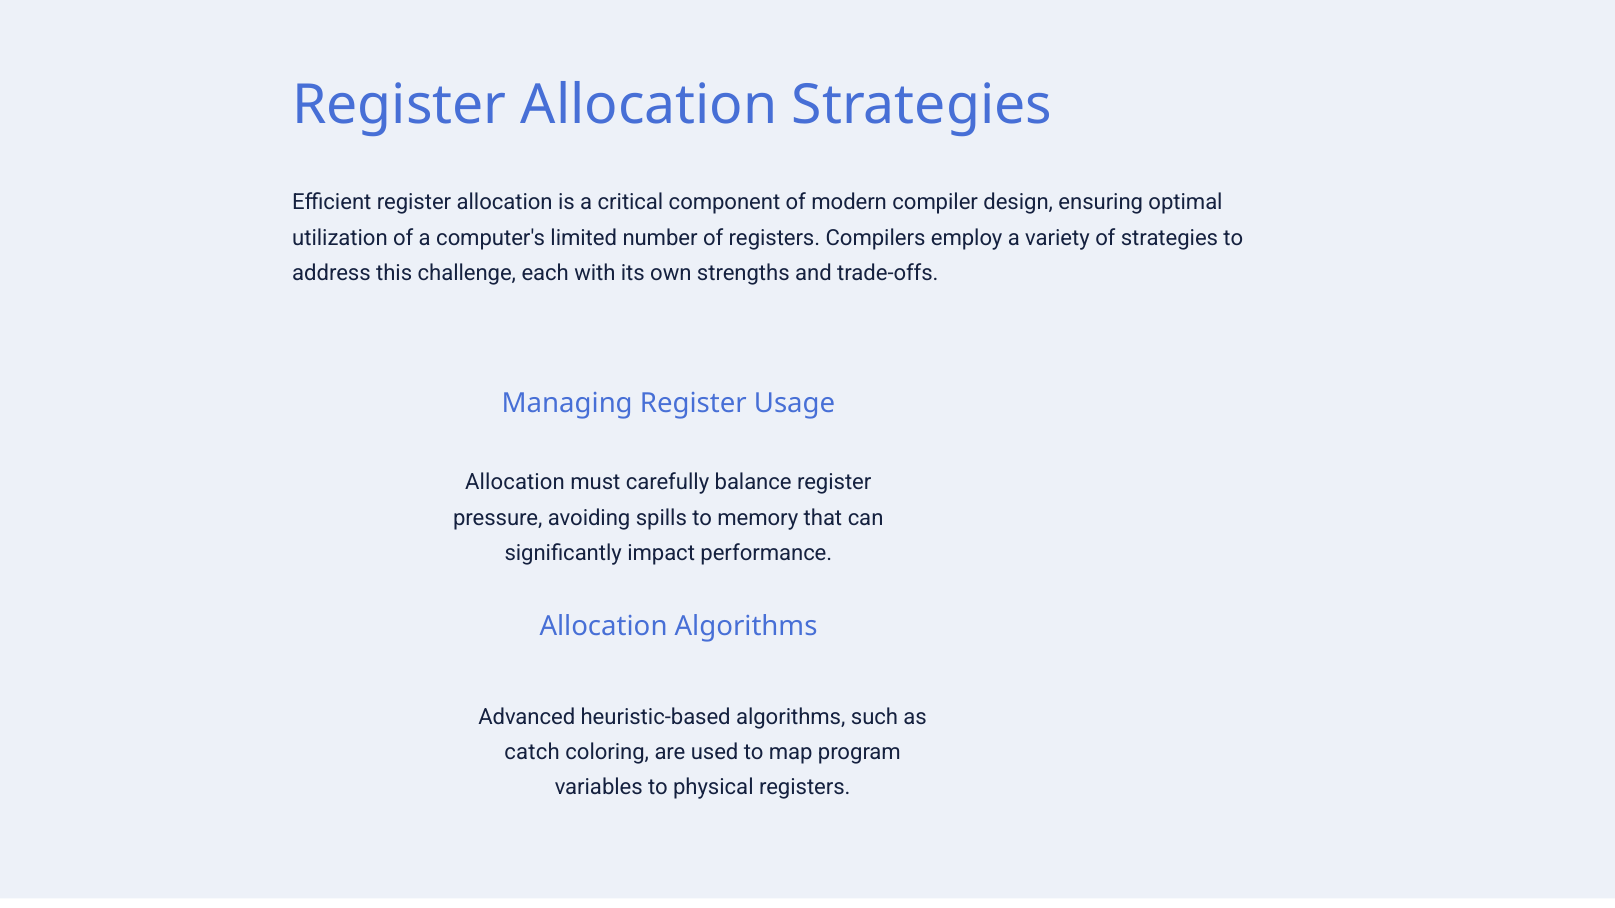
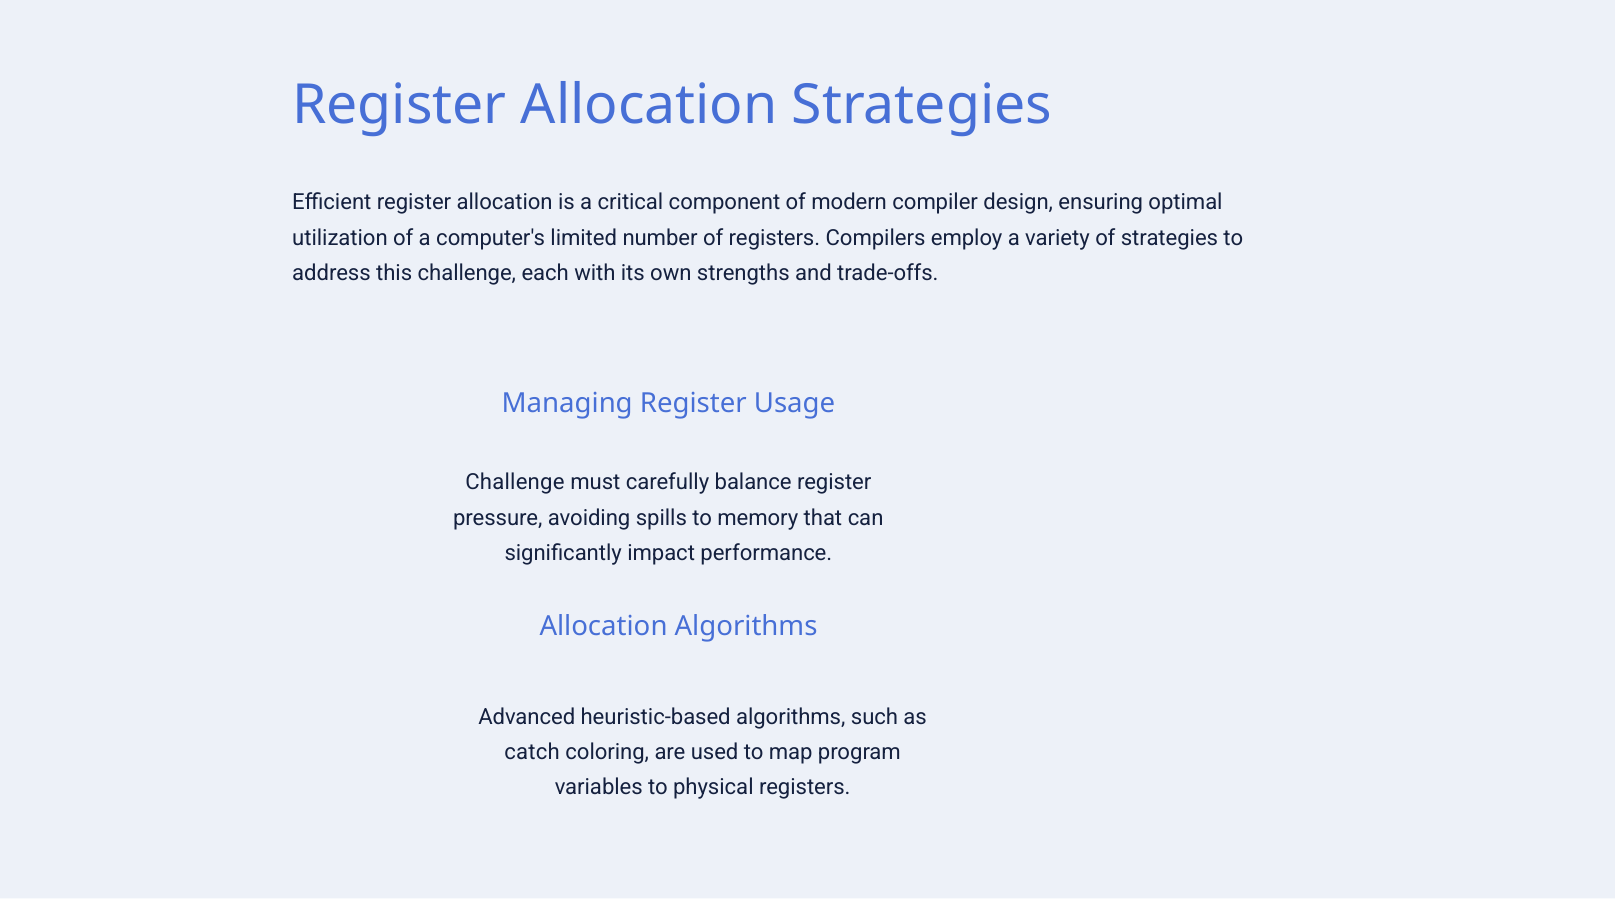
Allocation: Allocation -> Challenge (515, 483)
